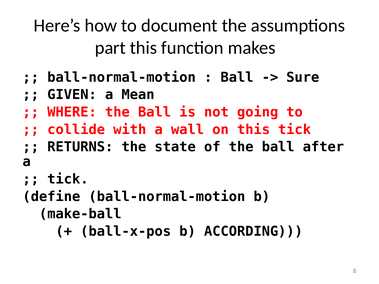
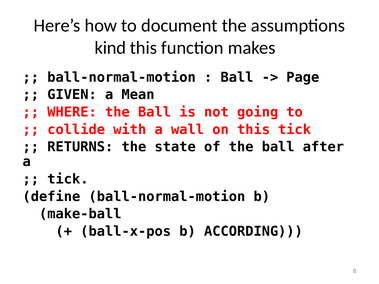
part: part -> kind (110, 48)
Sure: Sure -> Page (303, 77)
